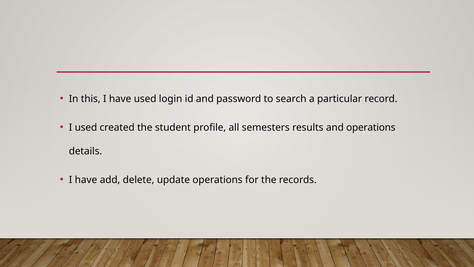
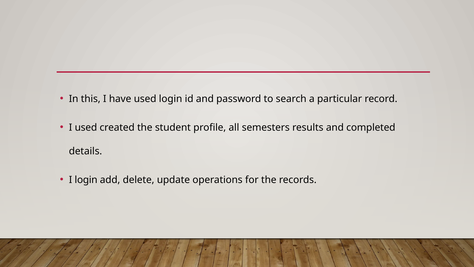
and operations: operations -> completed (371, 127)
have: have -> login (86, 180)
